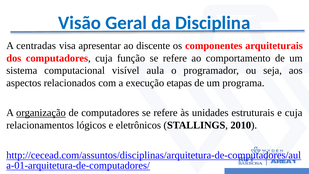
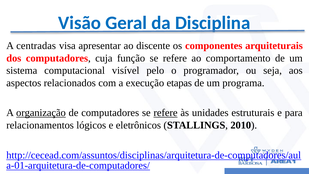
aula: aula -> pelo (155, 70)
refere underline: none -> present (166, 113)
e cuja: cuja -> para (294, 113)
